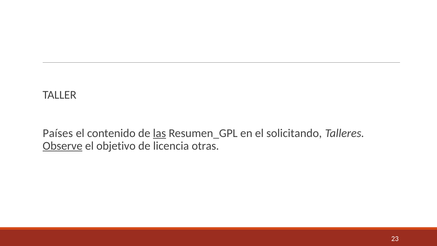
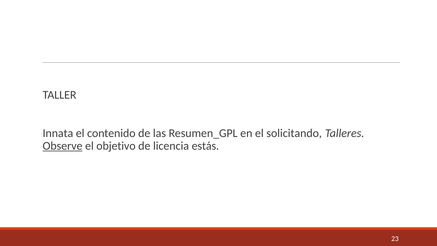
Países: Países -> Innata (58, 133)
las underline: present -> none (159, 133)
otras: otras -> estás (205, 146)
